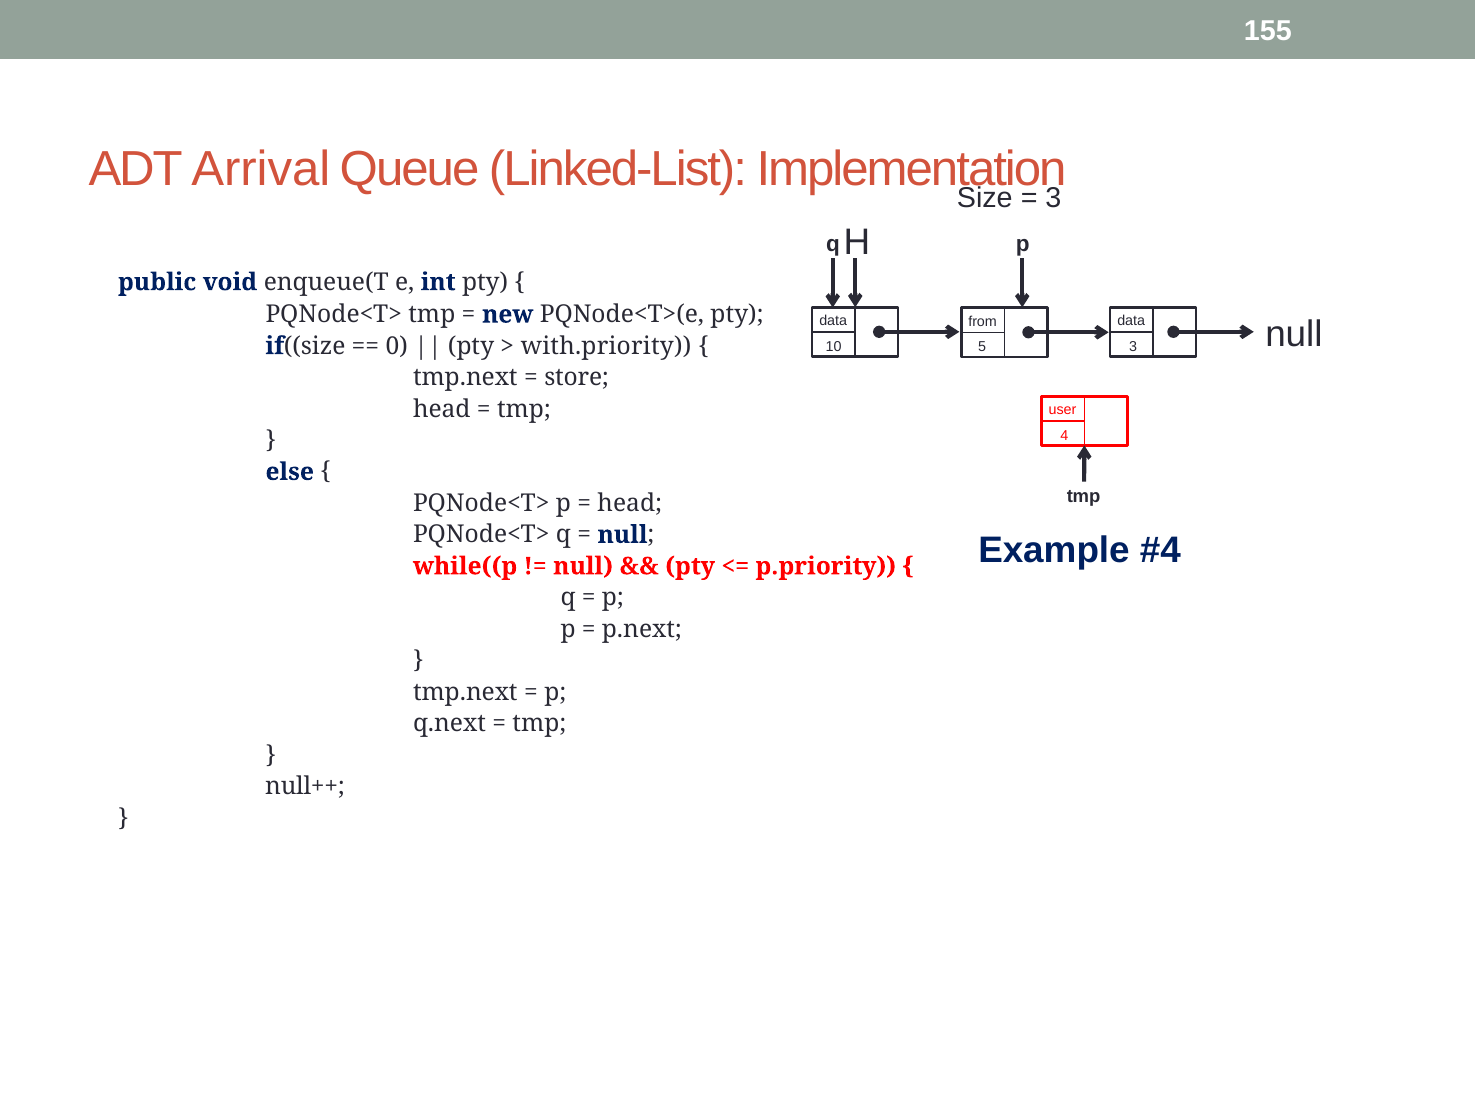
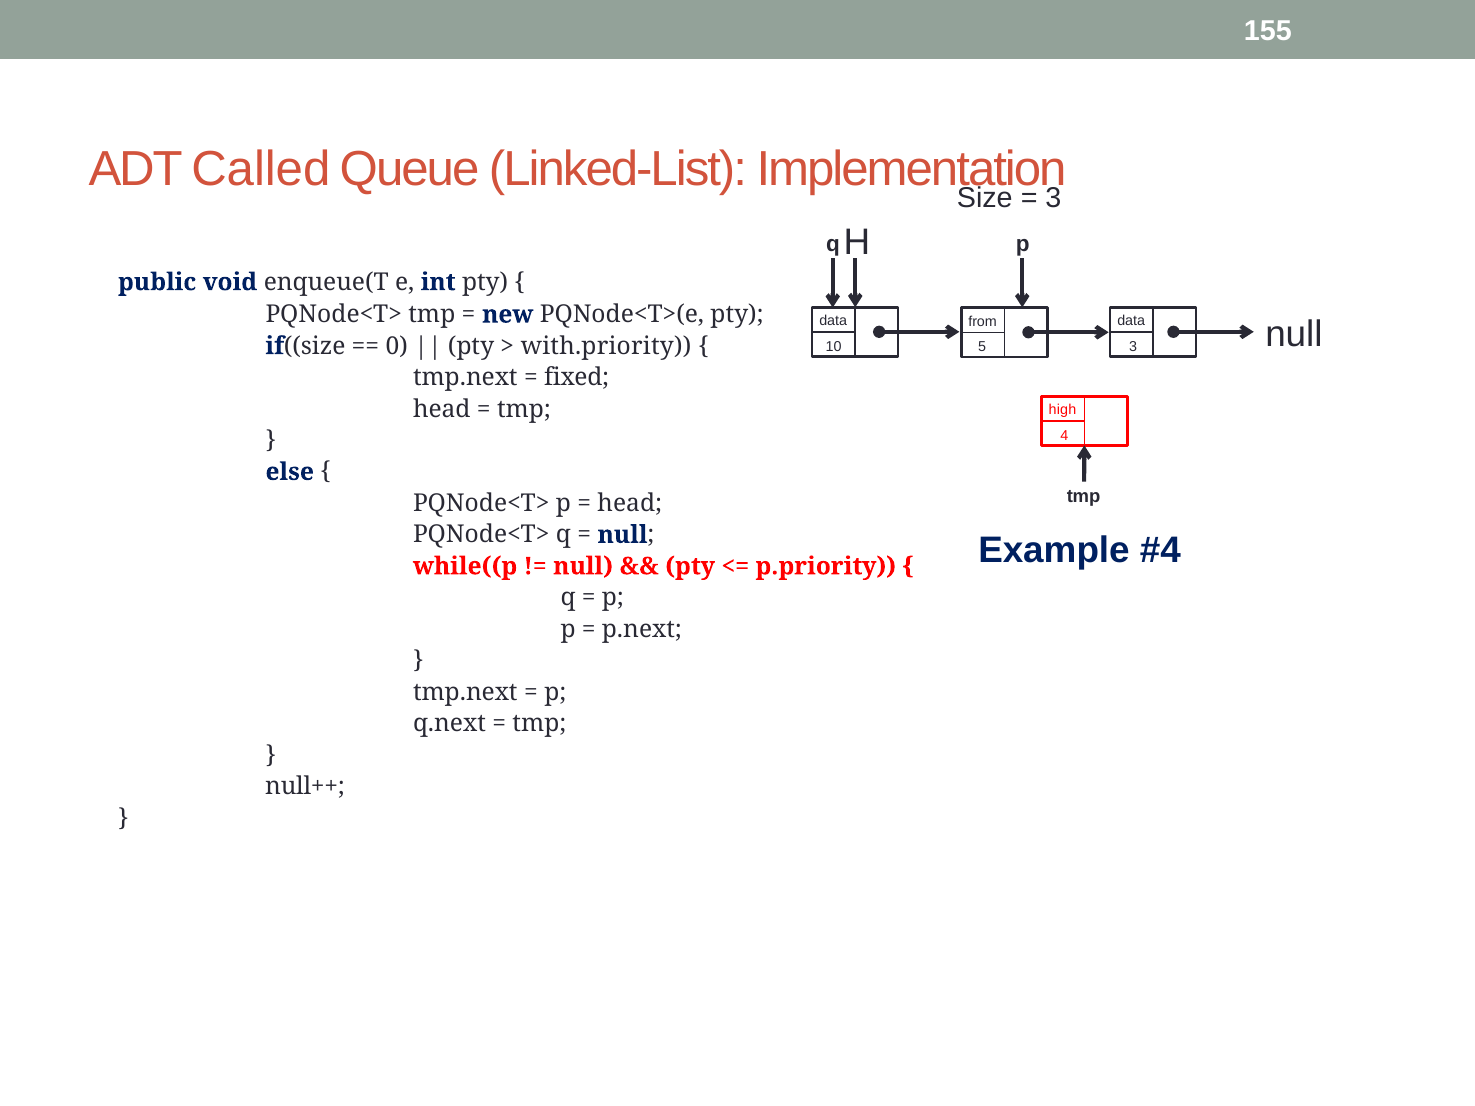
Arrival: Arrival -> Called (261, 169)
store: store -> fixed (577, 378)
user: user -> high (1062, 410)
